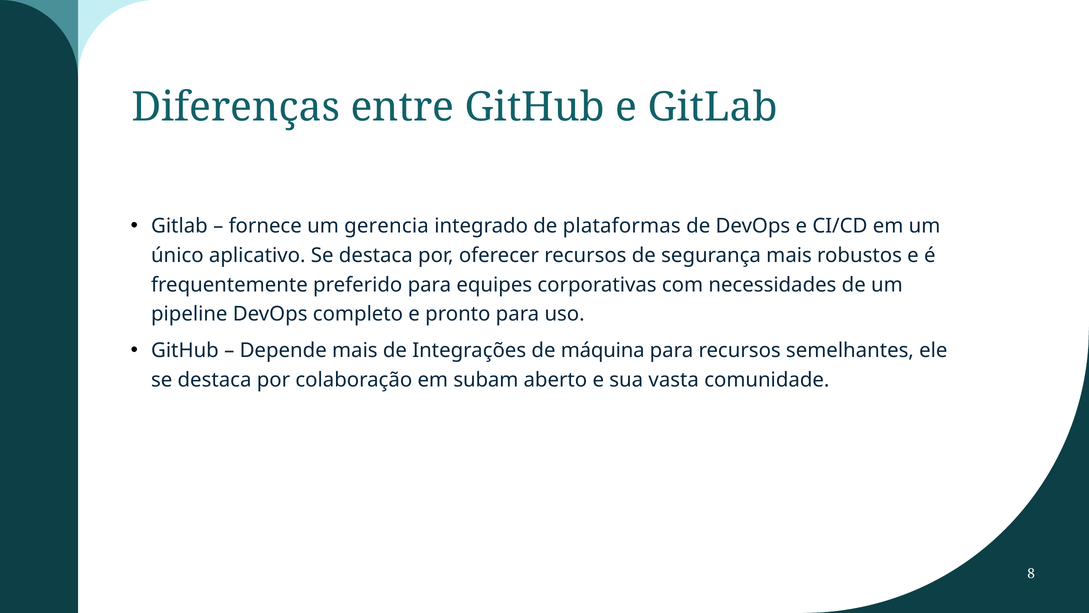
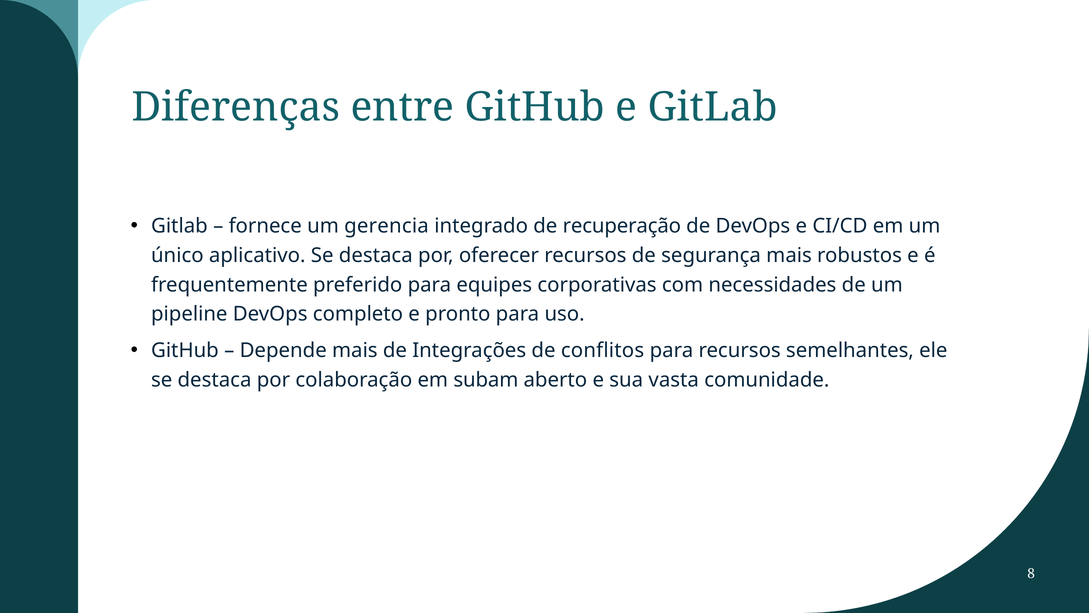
plataformas: plataformas -> recuperação (622, 226)
máquina: máquina -> conflitos (603, 350)
